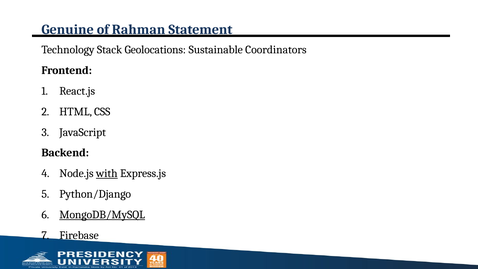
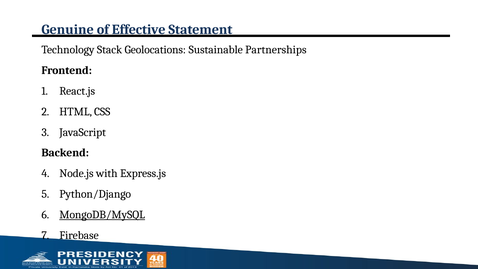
Rahman: Rahman -> Effective (139, 30)
Coordinators: Coordinators -> Partnerships (276, 50)
with underline: present -> none (107, 173)
